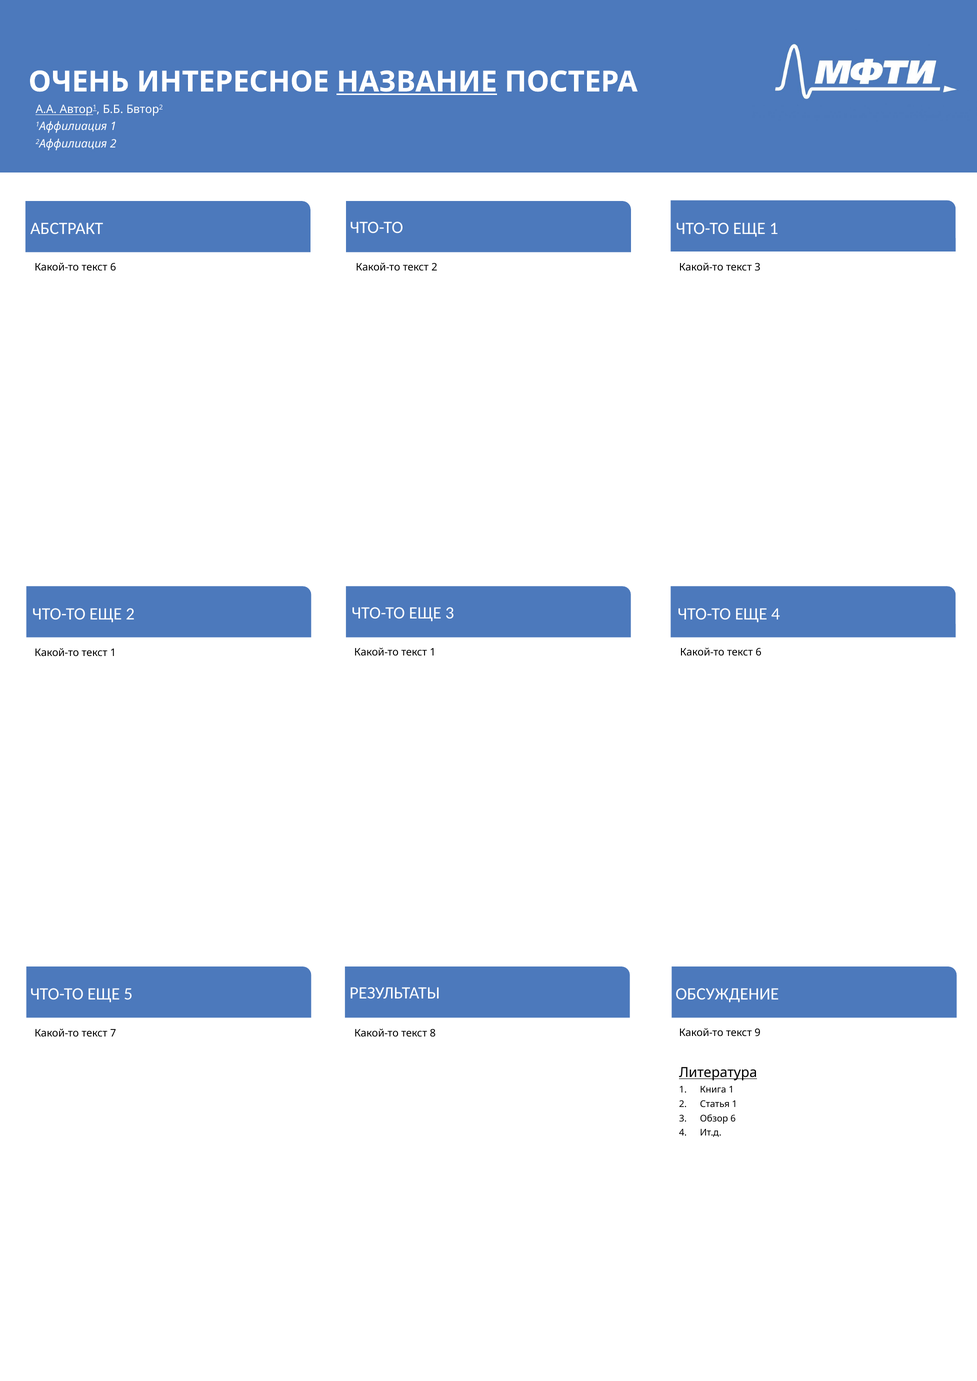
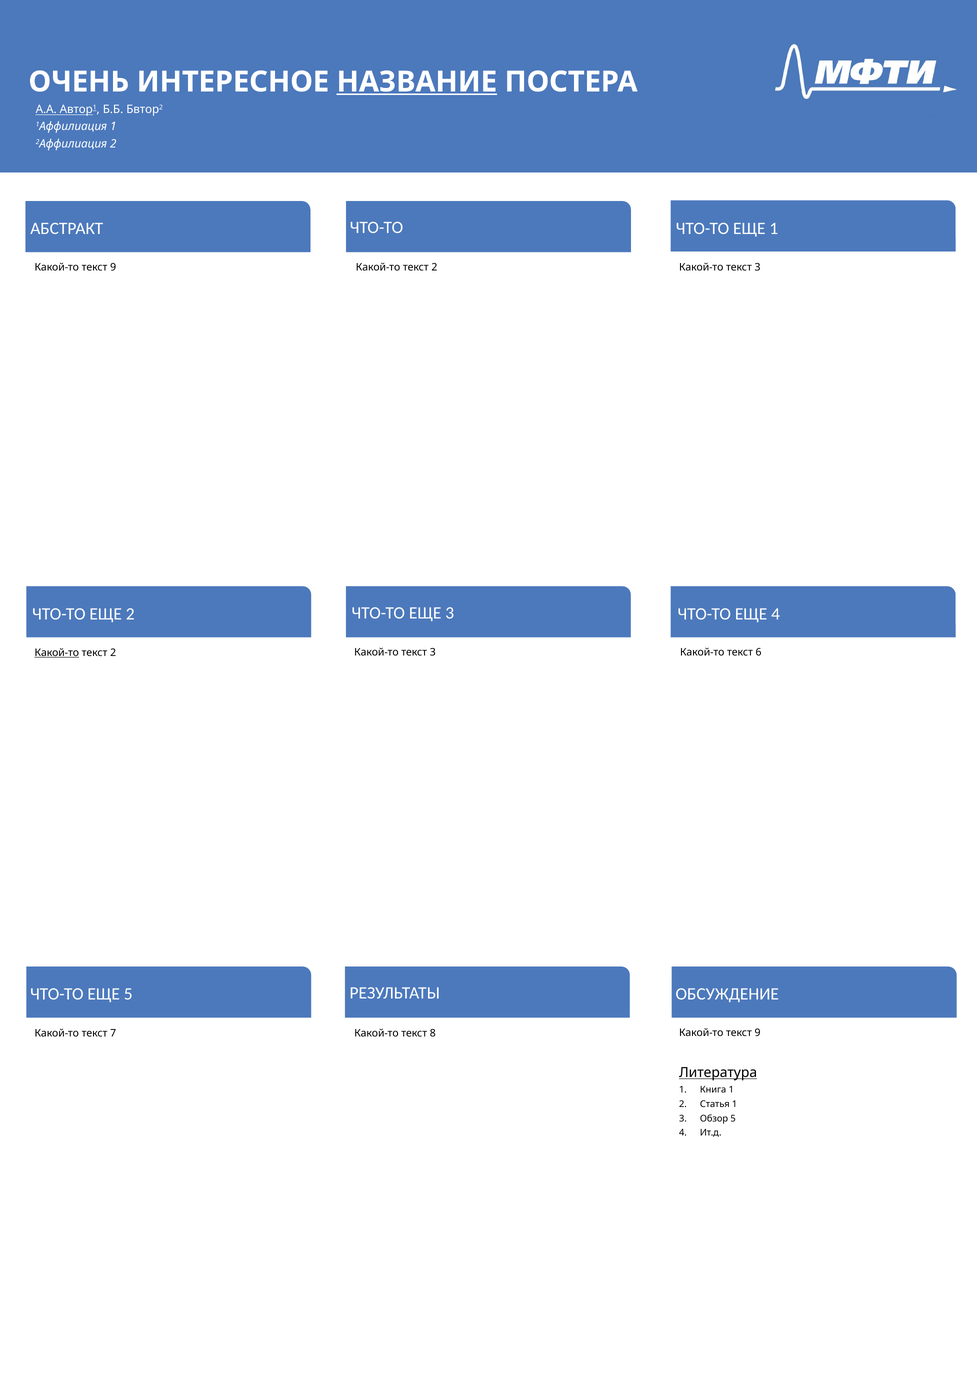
6: 6 -> 9 (113, 268)
1: 1 -> 3 (433, 653)
Какой-то underline: none -> present (57, 653)
1: 1 -> 2 (113, 653)
Обзор 6: 6 -> 5 (733, 1119)
